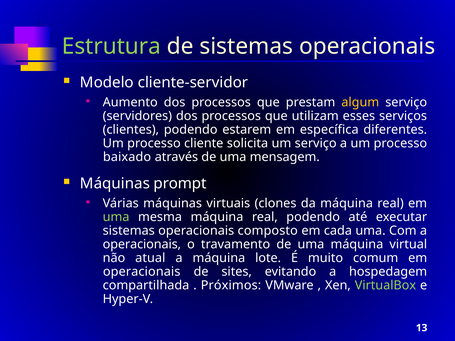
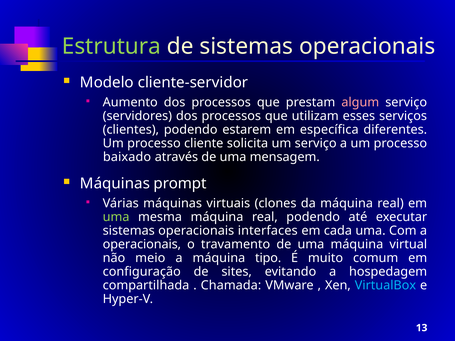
algum colour: yellow -> pink (360, 103)
composto: composto -> interfaces (268, 231)
atual: atual -> meio (150, 258)
lote: lote -> tipo (268, 258)
operacionais: operacionais -> configuração (142, 272)
Próximos: Próximos -> Chamada (231, 285)
VirtualBox colour: light green -> light blue (385, 285)
